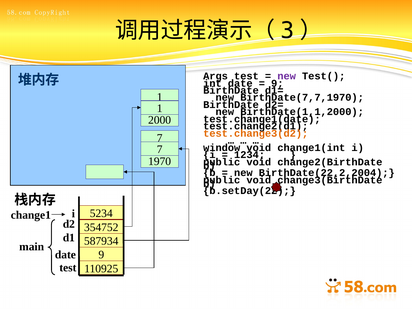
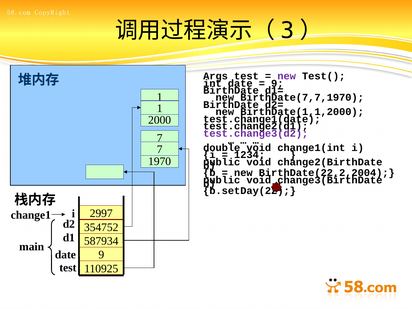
test.change3(d2 colour: orange -> purple (256, 133)
window: window -> double (222, 148)
5234: 5234 -> 2997 (101, 213)
